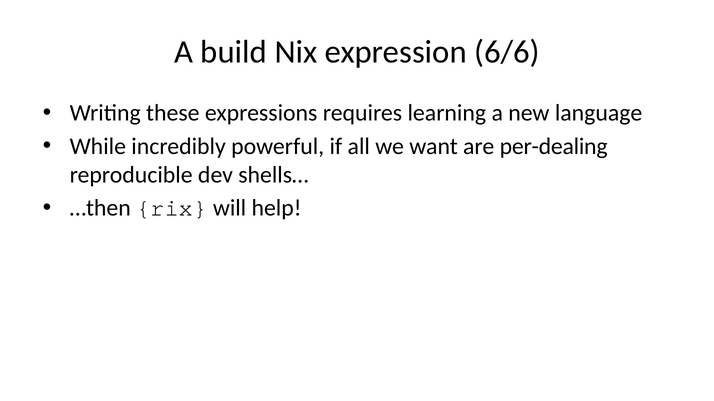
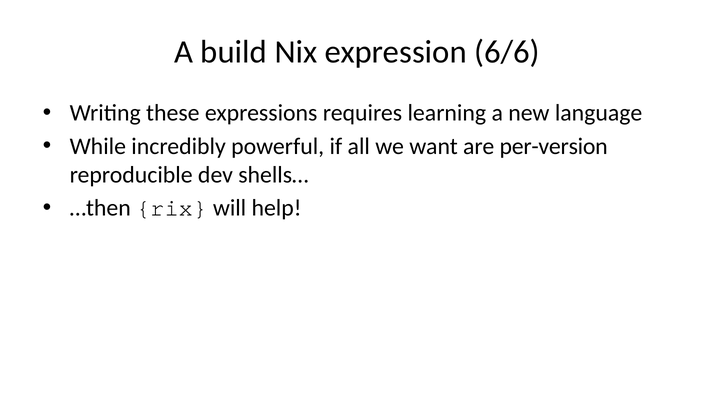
per-dealing: per-dealing -> per-version (554, 147)
